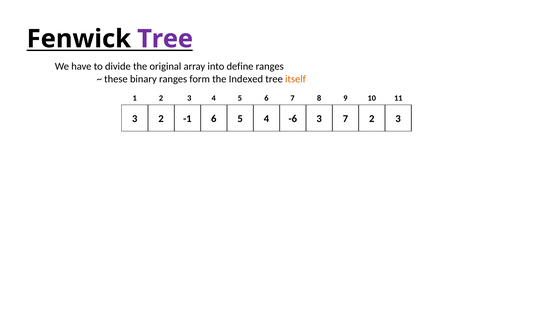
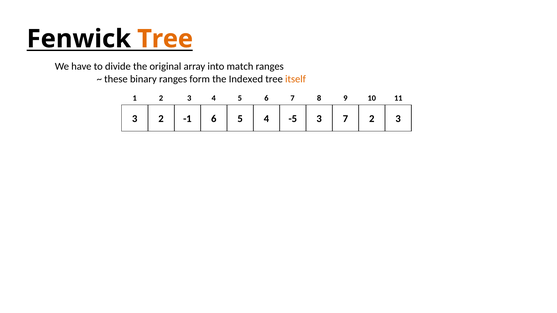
Tree colour: purple -> orange (165, 39)
define: define -> match (240, 67)
-6: -6 -> -5 (293, 119)
